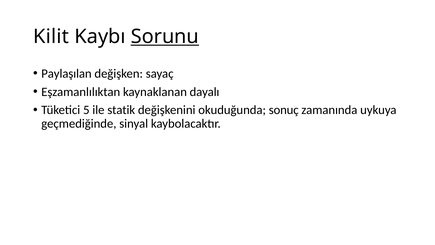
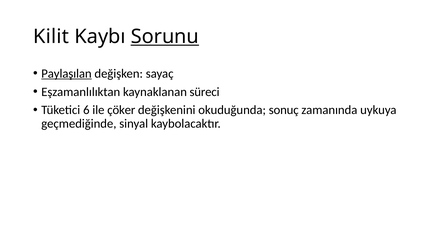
Paylaşılan underline: none -> present (66, 74)
dayalı: dayalı -> süreci (205, 92)
5: 5 -> 6 (86, 110)
statik: statik -> çöker (121, 110)
